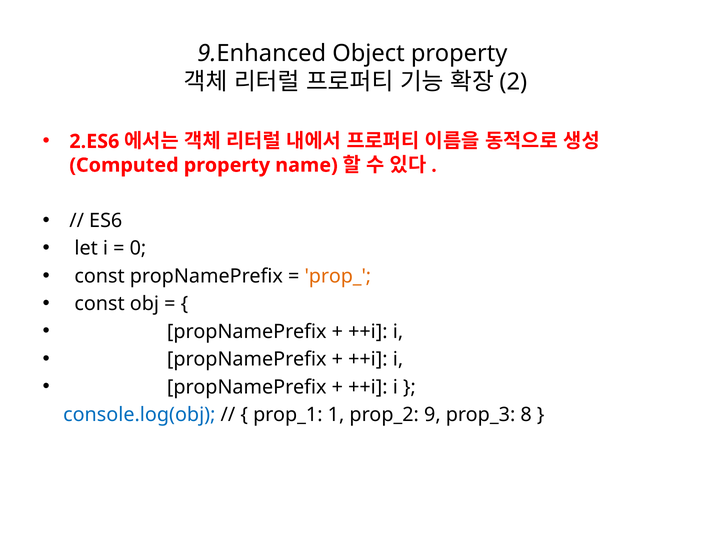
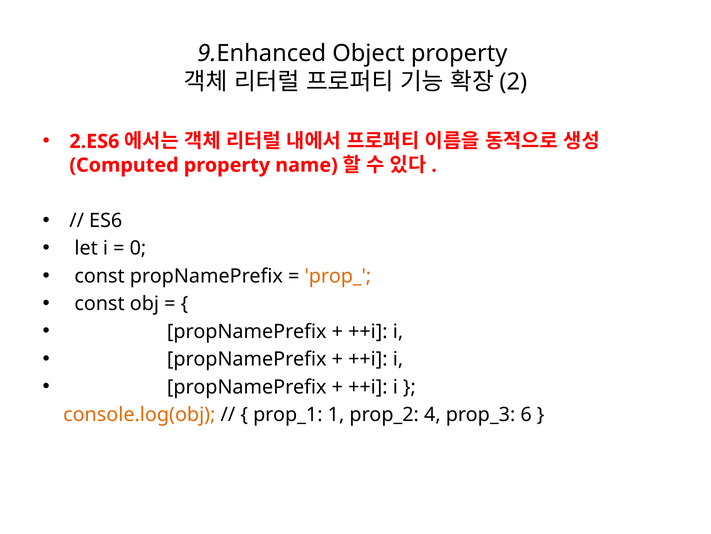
console.log(obj colour: blue -> orange (139, 414)
9: 9 -> 4 (432, 414)
8: 8 -> 6 (526, 414)
